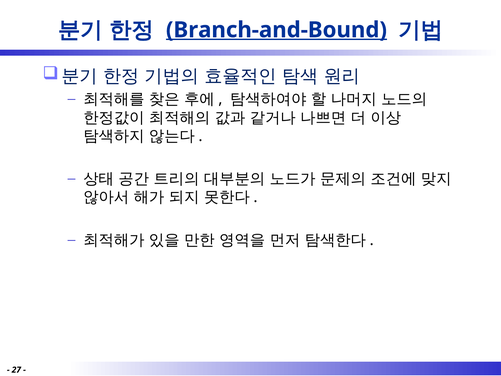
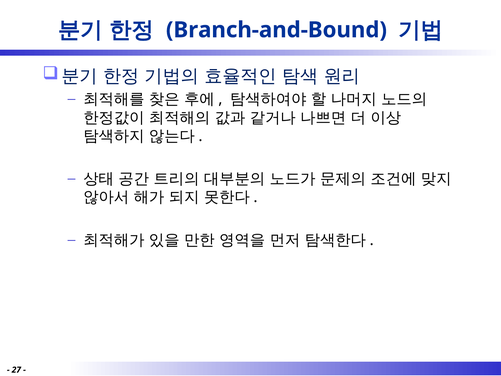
Branch-and-Bound underline: present -> none (276, 30)
